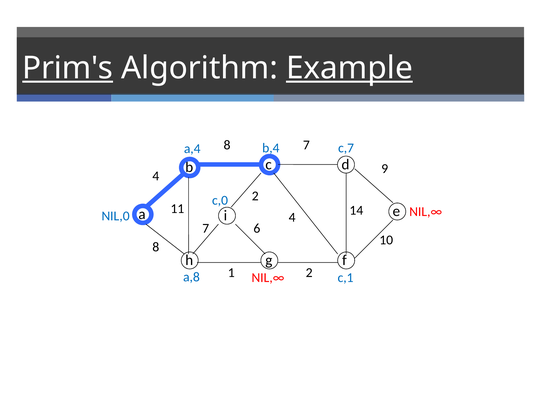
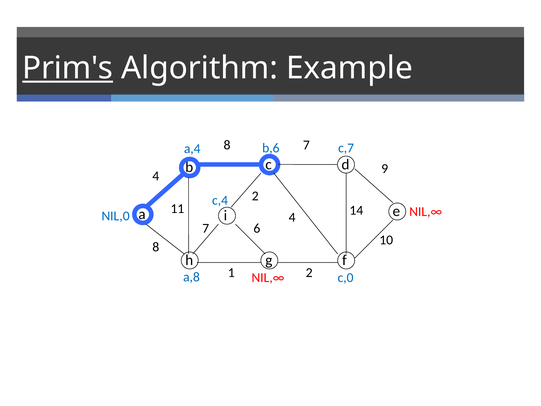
Example underline: present -> none (349, 68)
b,4: b,4 -> b,6 (271, 148)
c,0: c,0 -> c,4 (220, 200)
c,1: c,1 -> c,0 (346, 277)
